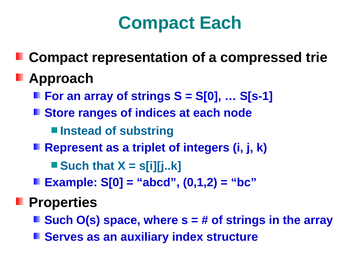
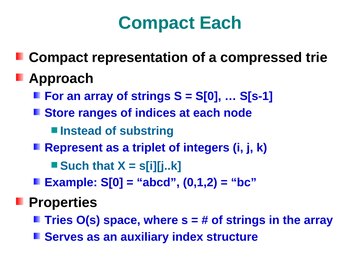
Such: Such -> Tries (59, 220)
